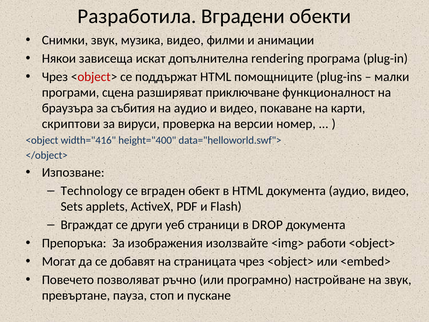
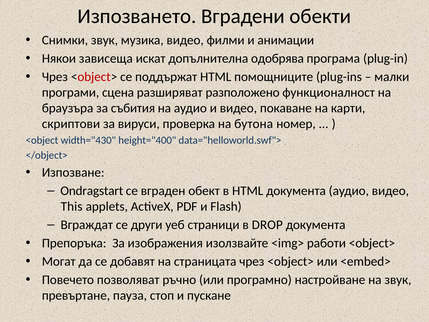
Разработила: Разработила -> Изпозването (137, 16)
rendering: rendering -> одобрява (277, 58)
приключване: приключване -> разположено (243, 92)
версии: версии -> бутона (254, 124)
width="416: width="416 -> width="430 (88, 140)
Technology: Technology -> Ondragstart (92, 191)
Sets: Sets -> This (72, 206)
